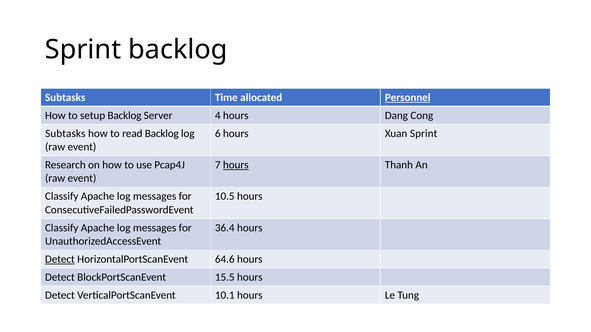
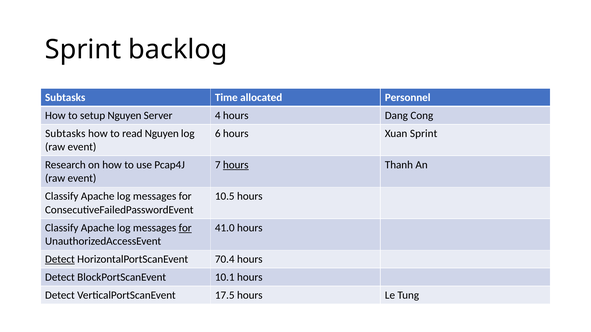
Personnel underline: present -> none (408, 98)
setup Backlog: Backlog -> Nguyen (125, 116)
read Backlog: Backlog -> Nguyen (162, 134)
for underline: none -> present (185, 228)
36.4: 36.4 -> 41.0 (225, 228)
64.6: 64.6 -> 70.4 (225, 260)
15.5: 15.5 -> 10.1 (225, 278)
10.1: 10.1 -> 17.5 (225, 295)
